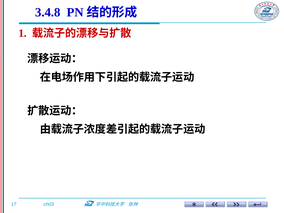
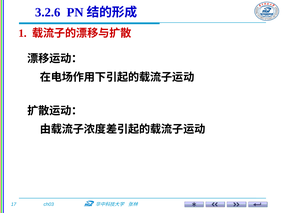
3.4.8: 3.4.8 -> 3.2.6 (48, 12)
